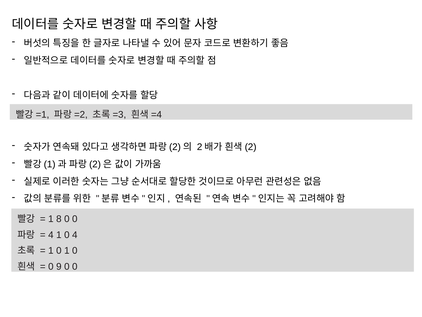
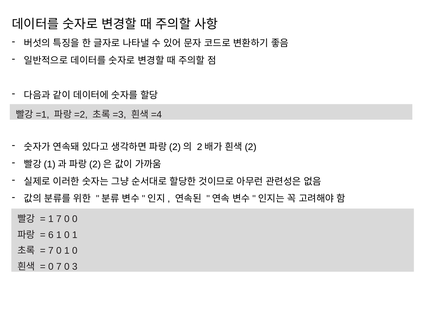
1 8: 8 -> 7 (59, 219)
4: 4 -> 6 (51, 235)
1 0 4: 4 -> 1 (75, 235)
1: 1 -> 7 (51, 250)
0 9: 9 -> 7 (59, 266)
0: 0 -> 3 (75, 266)
